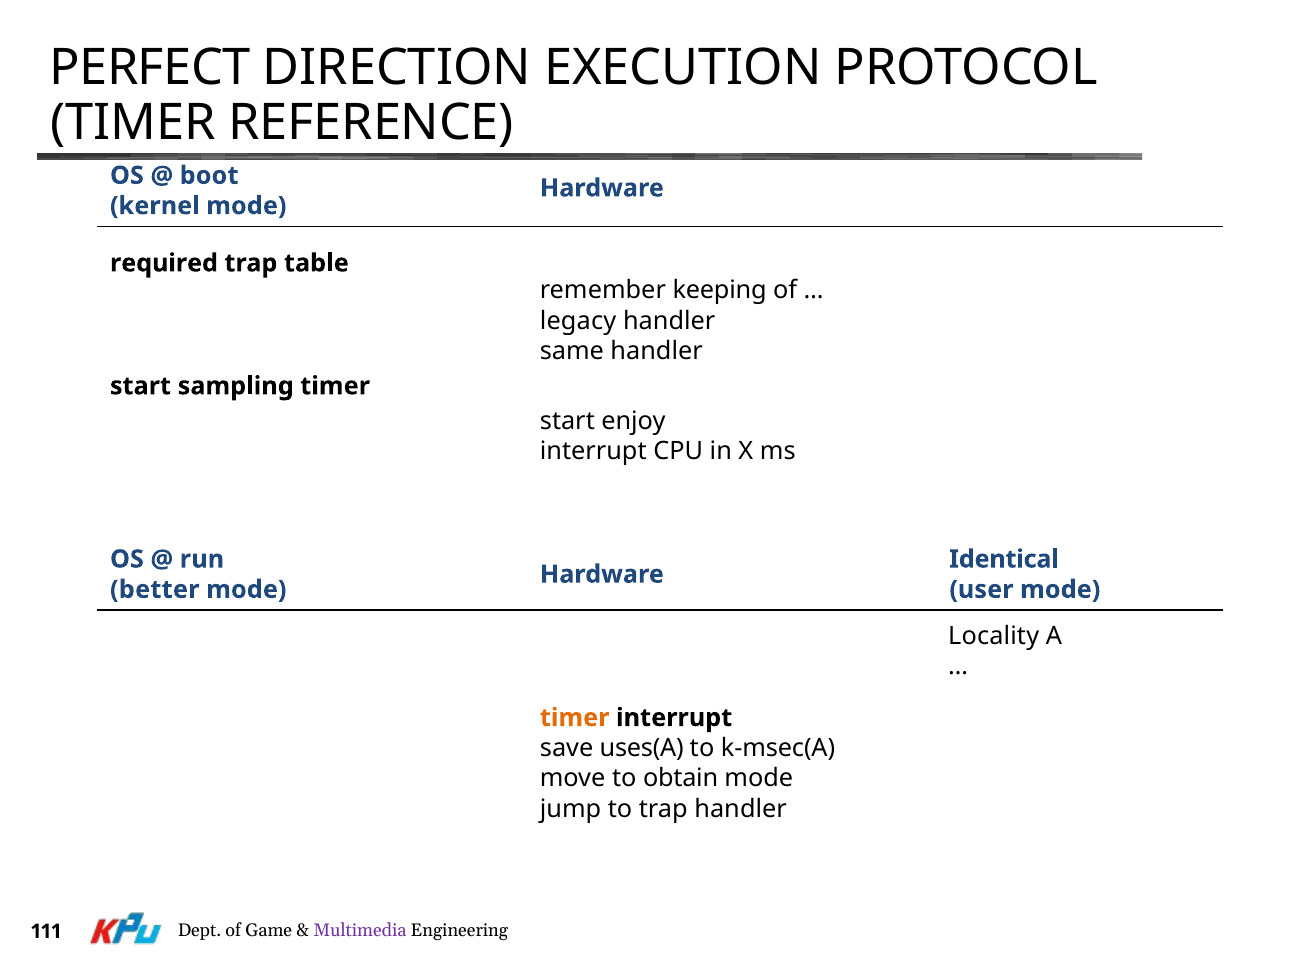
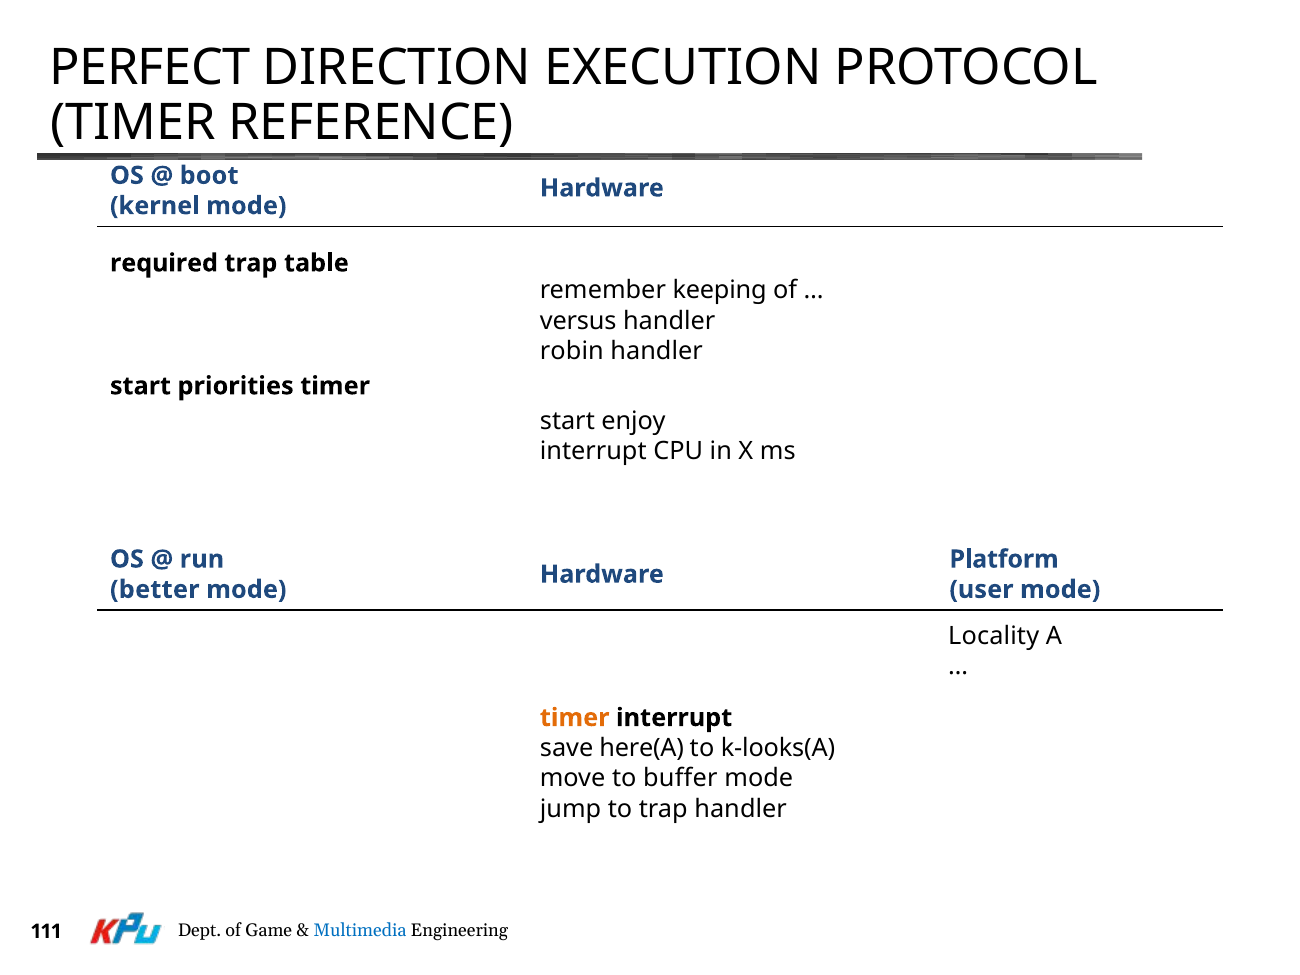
legacy: legacy -> versus (578, 321)
same: same -> robin (572, 351)
sampling: sampling -> priorities (236, 386)
Identical: Identical -> Platform (1004, 559)
uses(A: uses(A -> here(A (642, 748)
k-msec(A: k-msec(A -> k-looks(A (778, 748)
obtain: obtain -> buffer (680, 778)
Multimedia colour: purple -> blue (360, 931)
